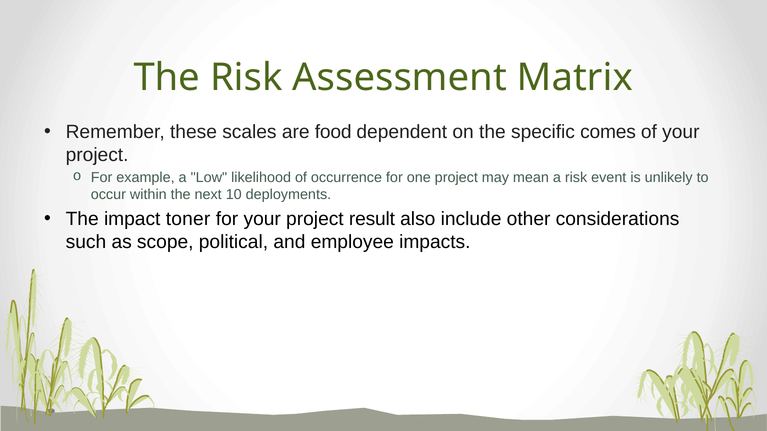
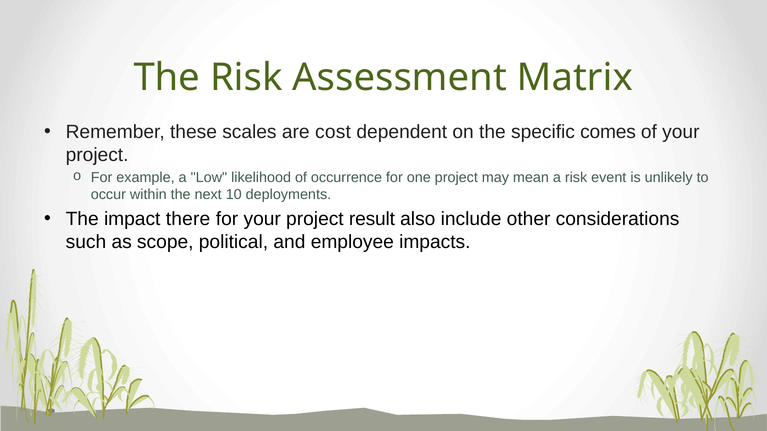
food: food -> cost (333, 132)
toner: toner -> there (188, 219)
